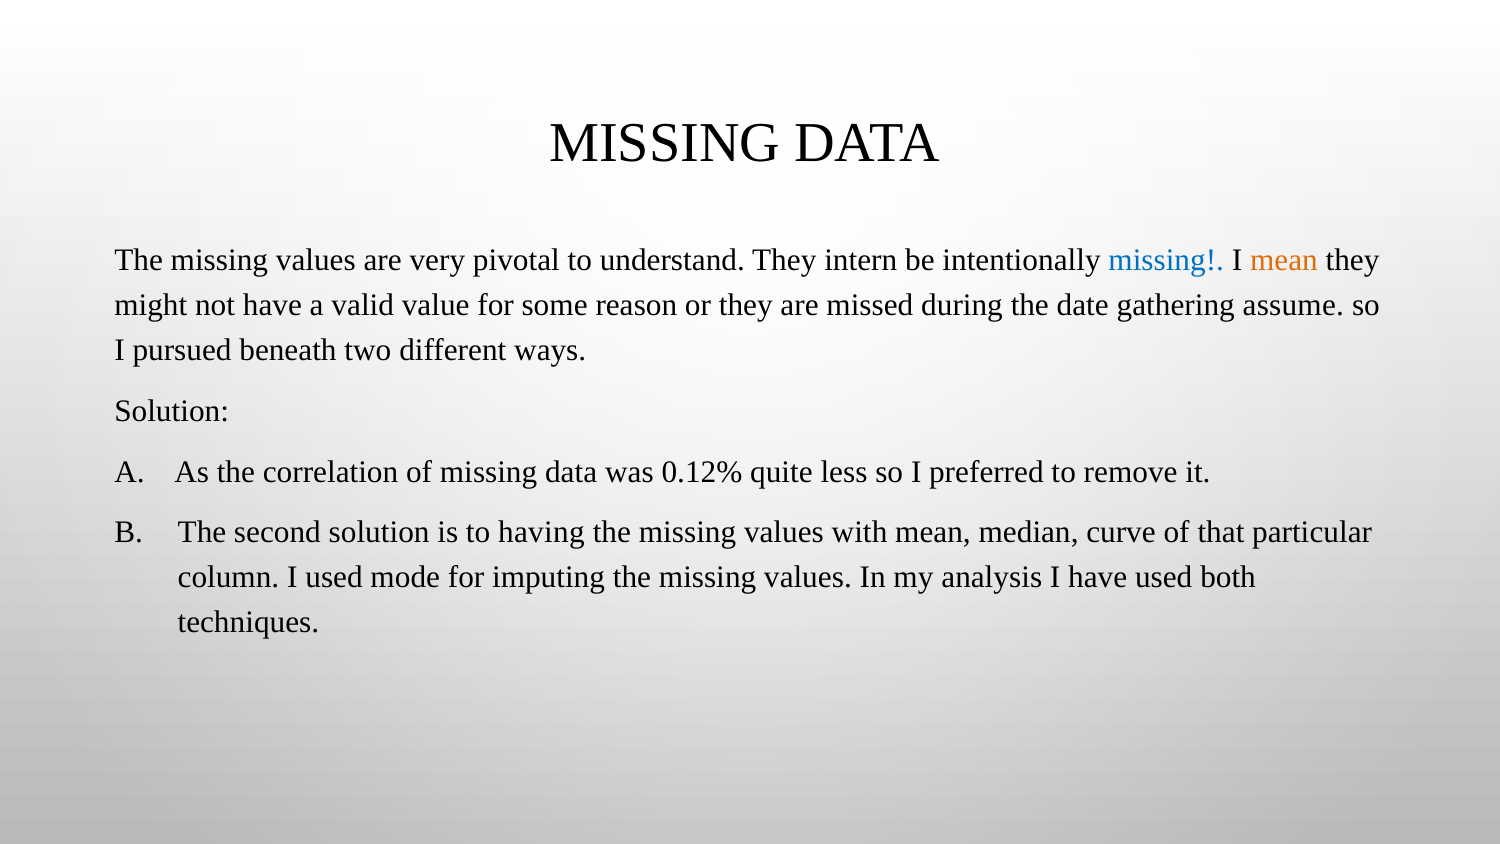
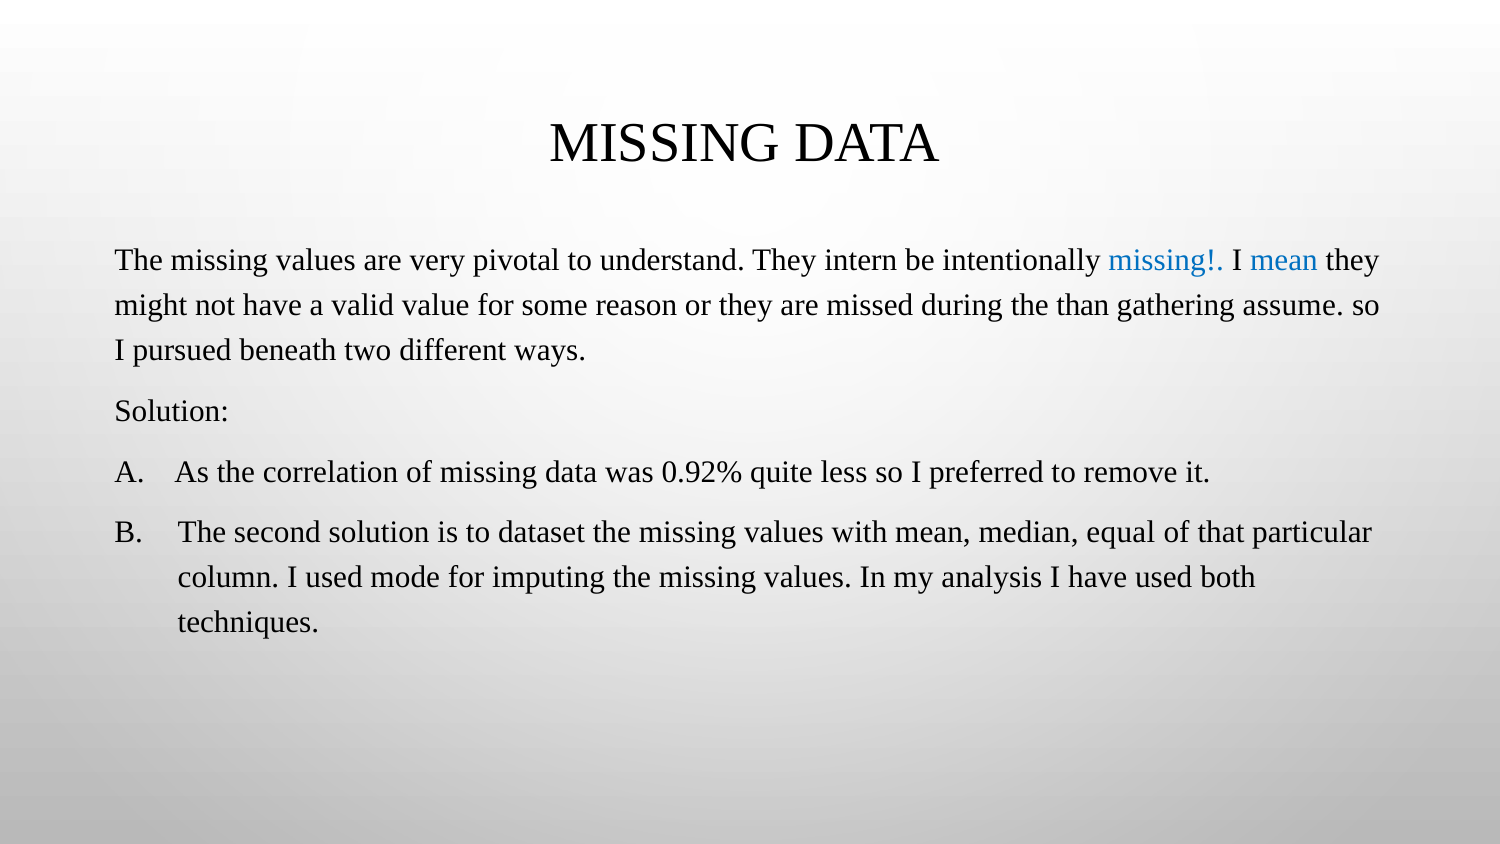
mean colour: orange -> blue (1284, 260)
date: date -> than (1083, 305)
0.12%: 0.12% -> 0.92% (702, 472)
having: having -> dataset (542, 532)
curve: curve -> equal (1121, 532)
